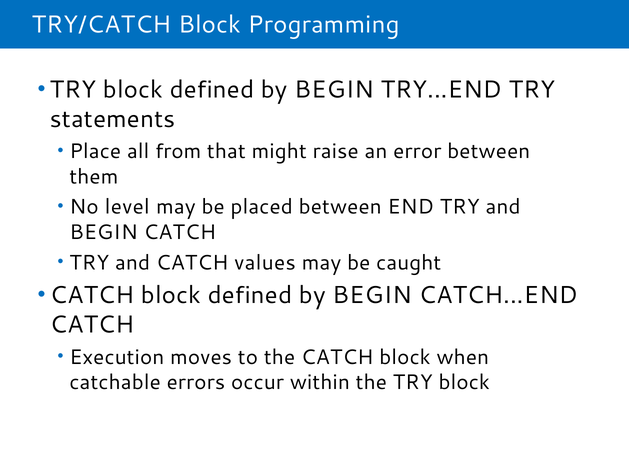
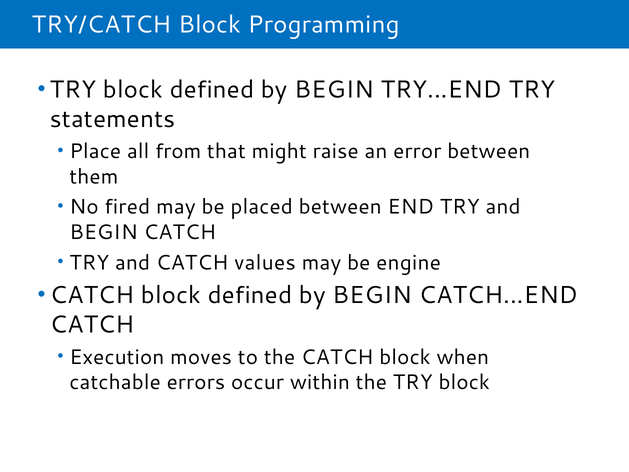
level: level -> fired (127, 207)
caught: caught -> engine (409, 263)
